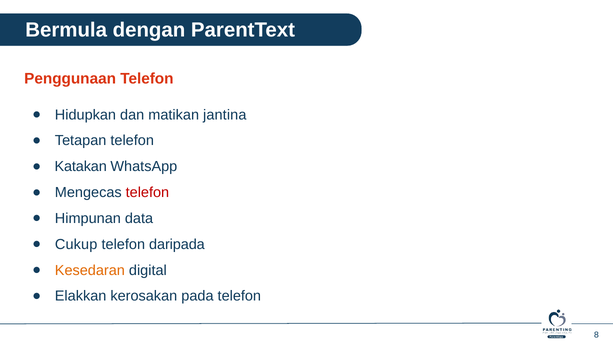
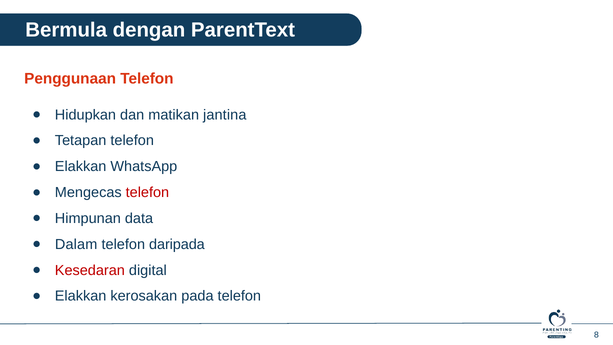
Katakan: Katakan -> Elakkan (81, 166)
Cukup: Cukup -> Dalam (76, 244)
Kesedaran colour: orange -> red (90, 270)
